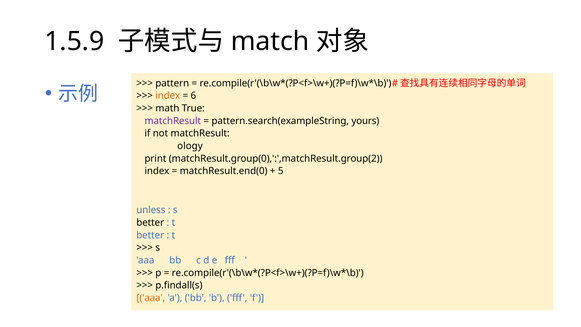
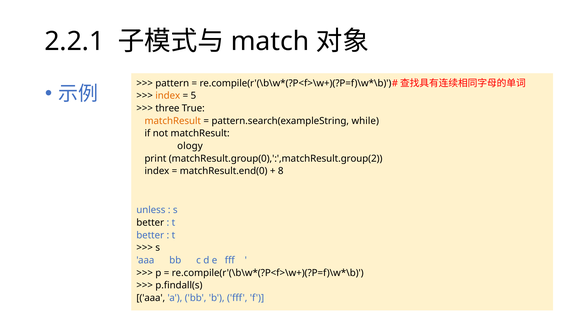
1.5.9: 1.5.9 -> 2.2.1 (74, 41)
6: 6 -> 5 (193, 96)
math: math -> three (167, 108)
matchResult colour: purple -> orange (173, 121)
yours: yours -> while (365, 121)
5: 5 -> 8 (281, 171)
aaa colour: orange -> black (151, 298)
